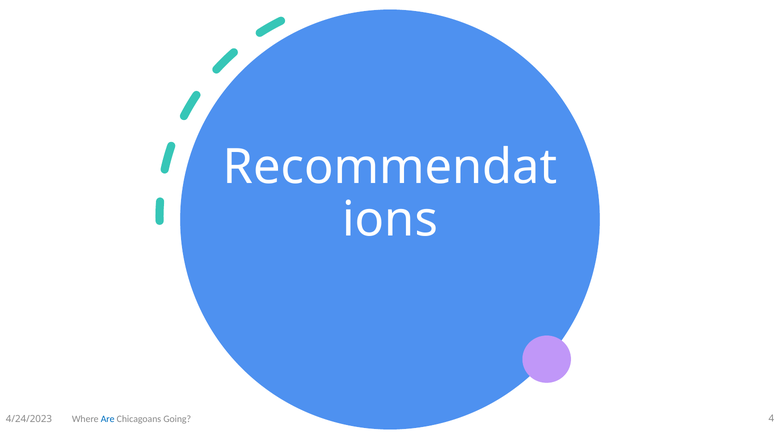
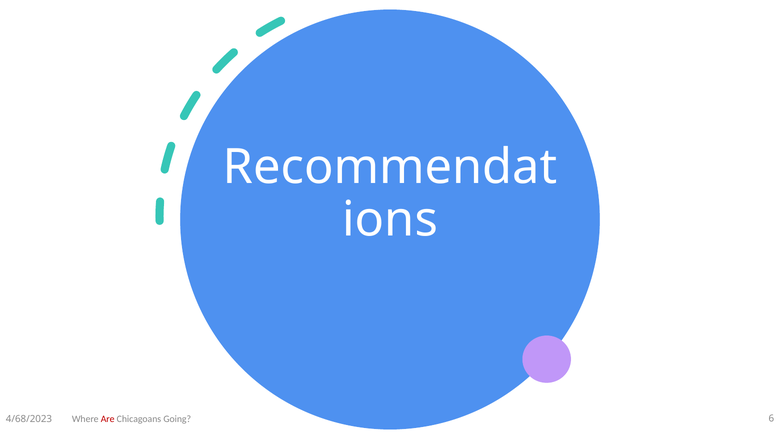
4/24/2023: 4/24/2023 -> 4/68/2023 (29, 419)
Are colour: blue -> red (108, 419)
4: 4 -> 6 (771, 418)
